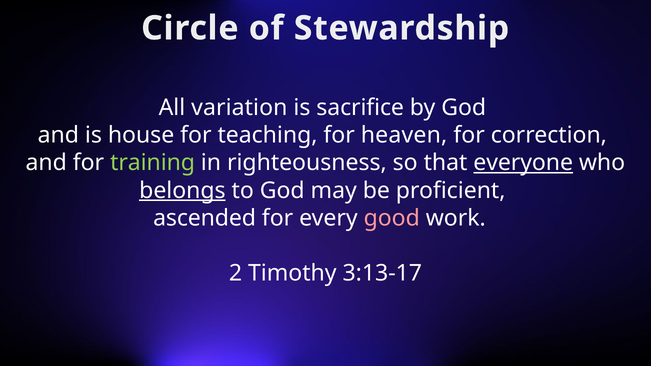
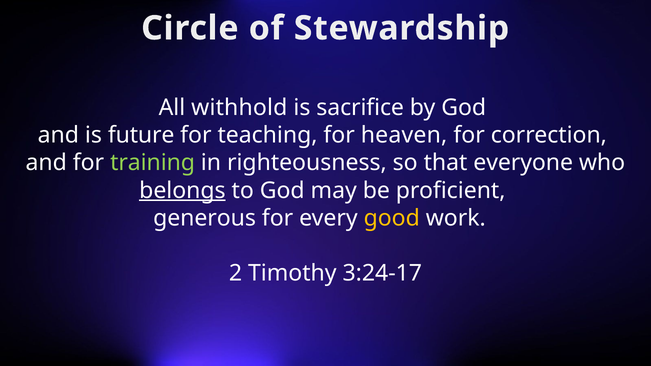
variation: variation -> withhold (239, 108)
house: house -> future (141, 135)
everyone underline: present -> none (523, 163)
ascended: ascended -> generous (205, 218)
good colour: pink -> yellow (392, 218)
3:13-17: 3:13-17 -> 3:24-17 (382, 274)
